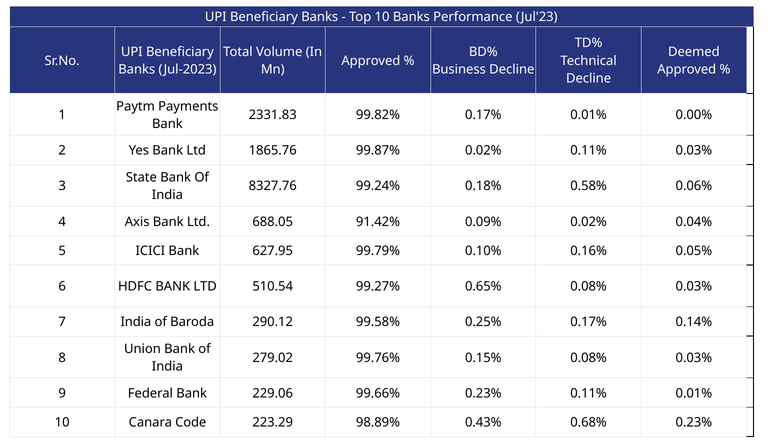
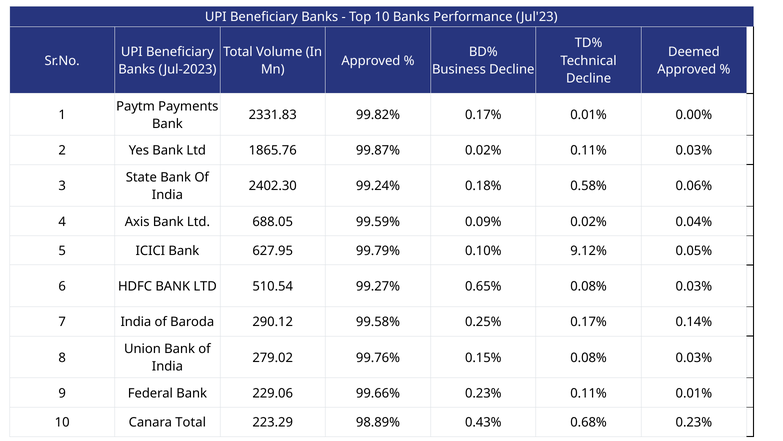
8327.76: 8327.76 -> 2402.30 (273, 186)
91.42%: 91.42% -> 99.59% (378, 221)
0.16%: 0.16% -> 9.12% (589, 251)
Canara Code: Code -> Total (191, 422)
